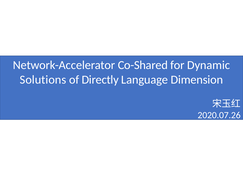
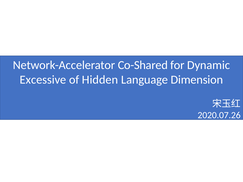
Solutions: Solutions -> Excessive (43, 80)
Directly: Directly -> Hidden (100, 80)
